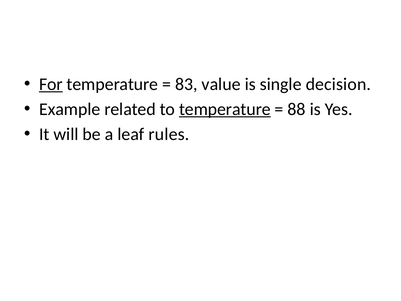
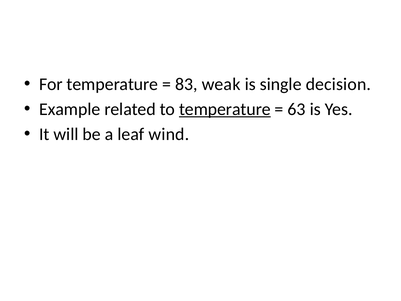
For underline: present -> none (51, 84)
value: value -> weak (221, 84)
88: 88 -> 63 (297, 109)
rules: rules -> wind (169, 134)
